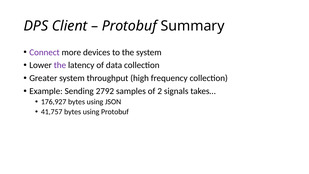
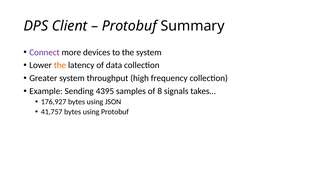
the colour: purple -> orange (60, 65)
2792: 2792 -> 4395 (105, 91)
2: 2 -> 8 (160, 91)
